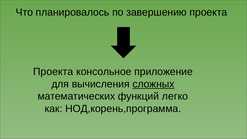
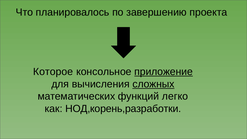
Проекта: Проекта -> Которое (53, 72)
приложение underline: none -> present (164, 72)
НОД,корень,программа: НОД,корень,программа -> НОД,корень,разработки (123, 109)
